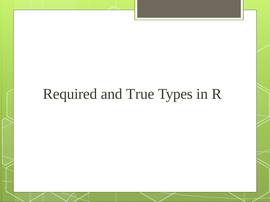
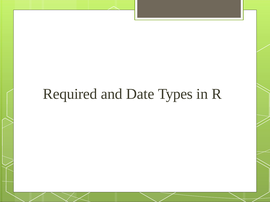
True: True -> Date (140, 94)
